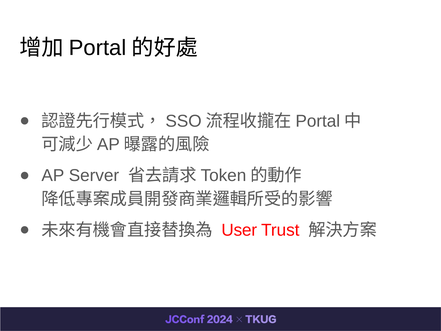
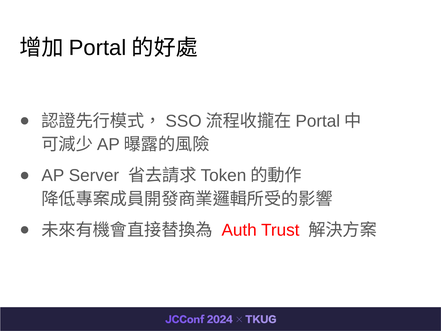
User: User -> Auth (239, 230)
